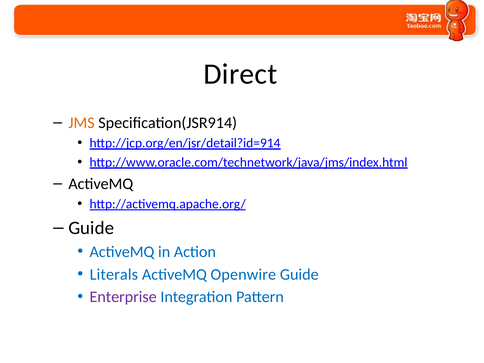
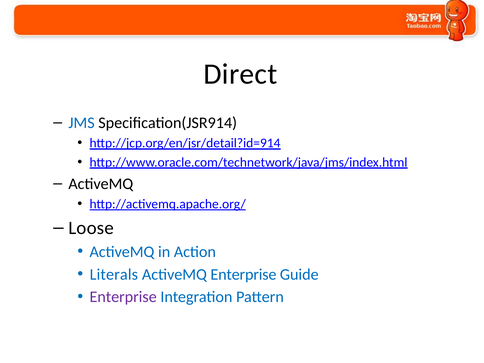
JMS colour: orange -> blue (82, 123)
Guide: Guide -> Loose (91, 228)
ActiveMQ Openwire: Openwire -> Enterprise (243, 274)
